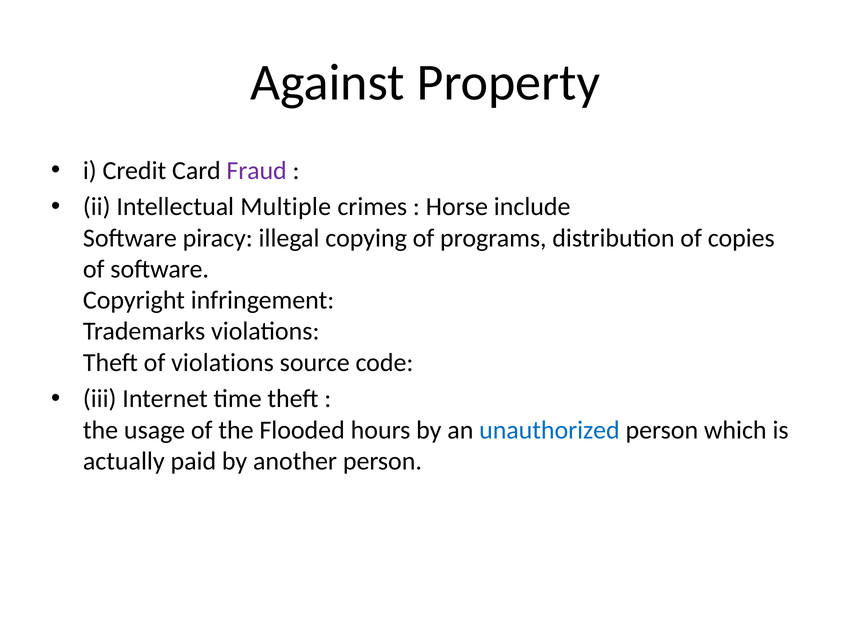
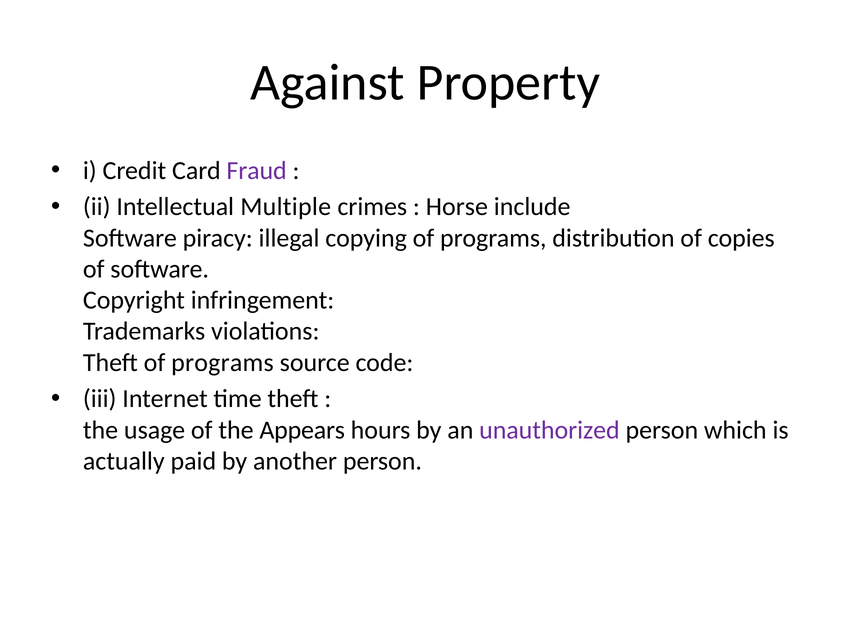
Theft of violations: violations -> programs (222, 363)
Flooded: Flooded -> Appears (302, 430)
unauthorized colour: blue -> purple (549, 430)
